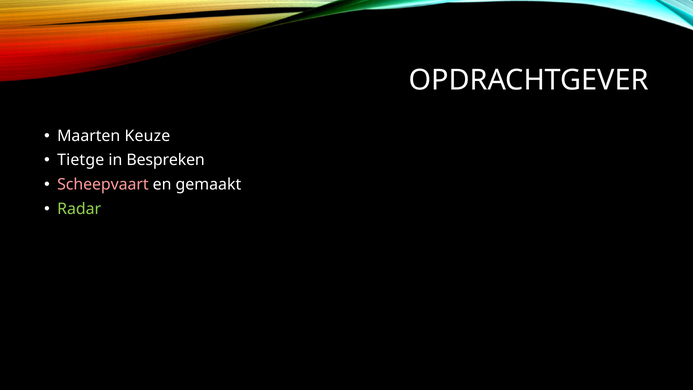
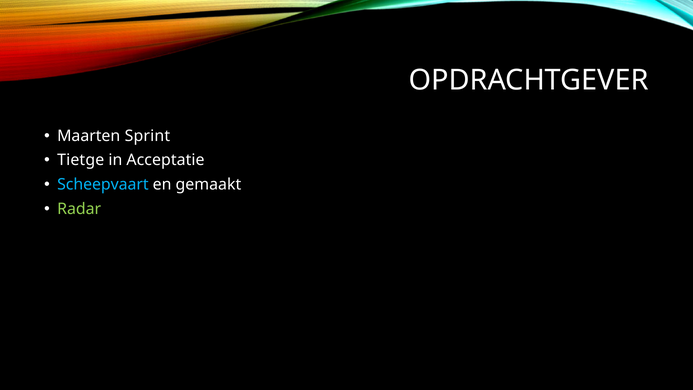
Keuze: Keuze -> Sprint (147, 136)
Bespreken: Bespreken -> Acceptatie (166, 160)
Scheepvaart colour: pink -> light blue (103, 185)
